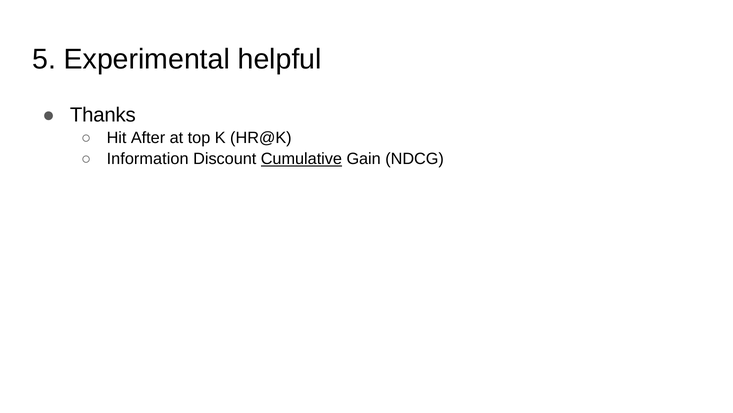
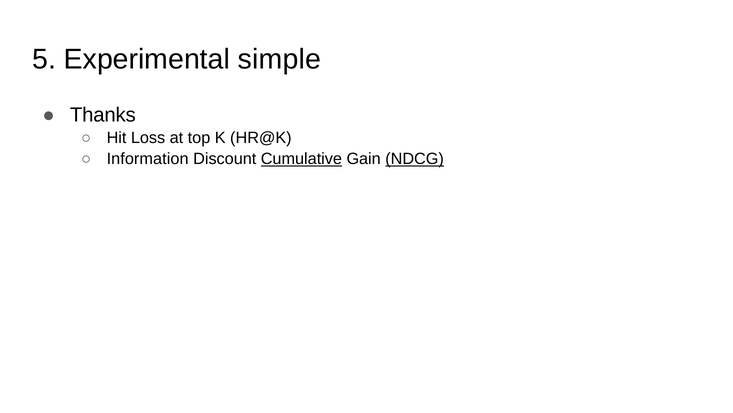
helpful: helpful -> simple (279, 59)
After: After -> Loss (148, 138)
NDCG underline: none -> present (415, 159)
